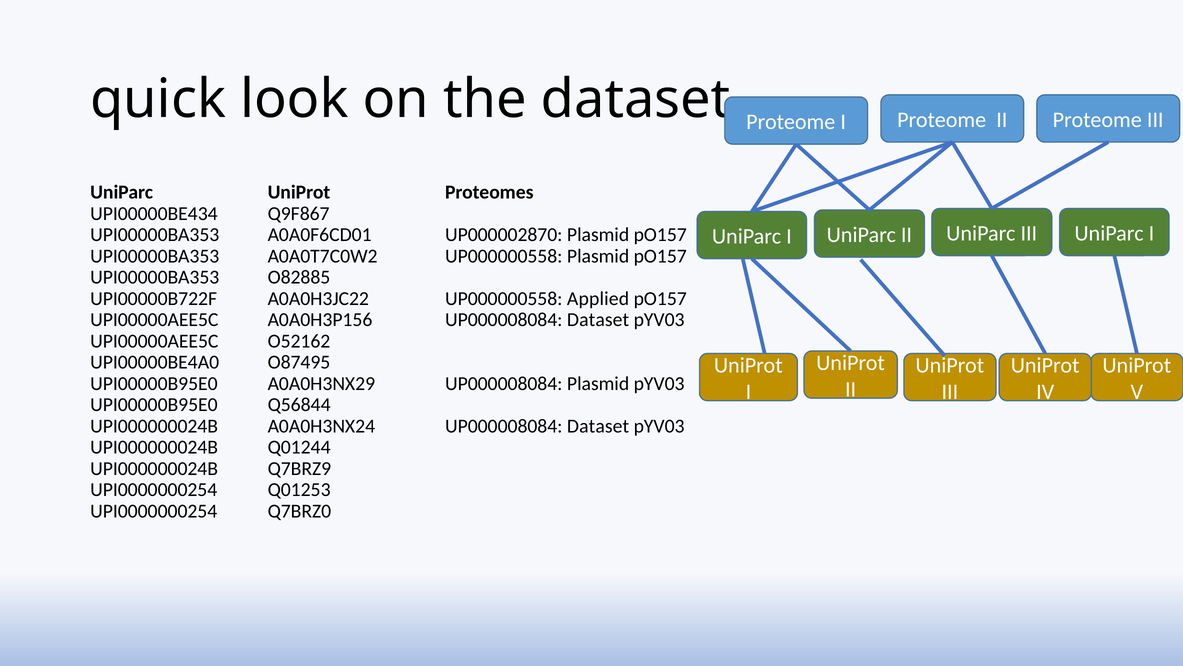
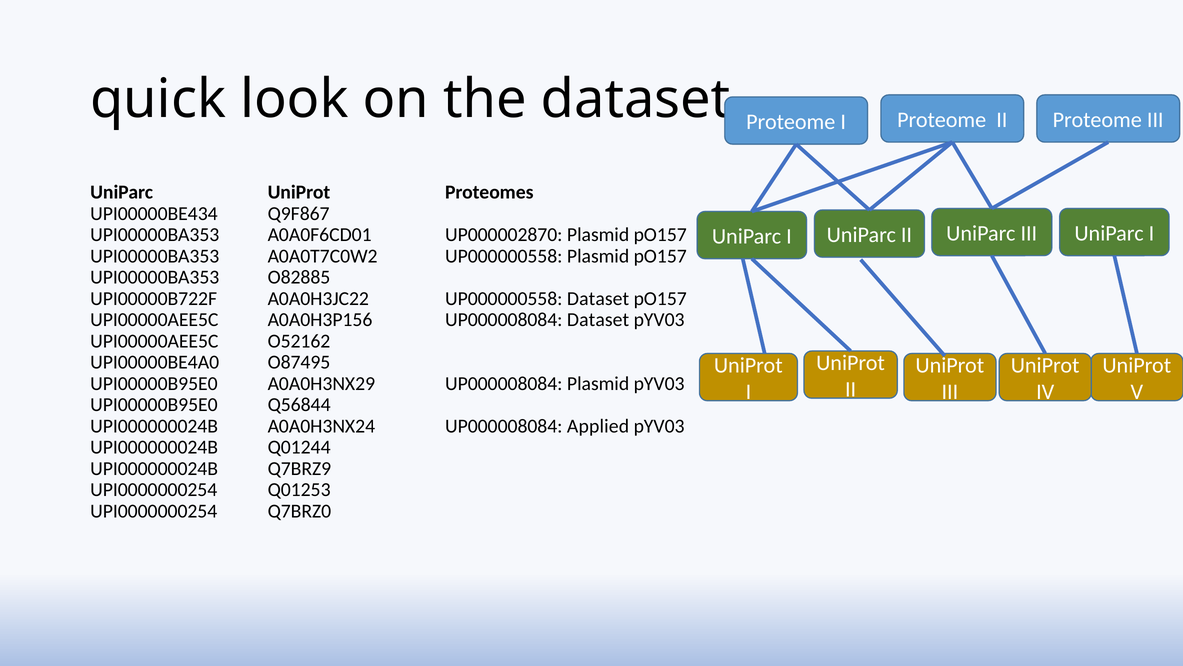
UP000000558 Applied: Applied -> Dataset (598, 298)
A0A0H3NX24 UP000008084 Dataset: Dataset -> Applied (598, 426)
